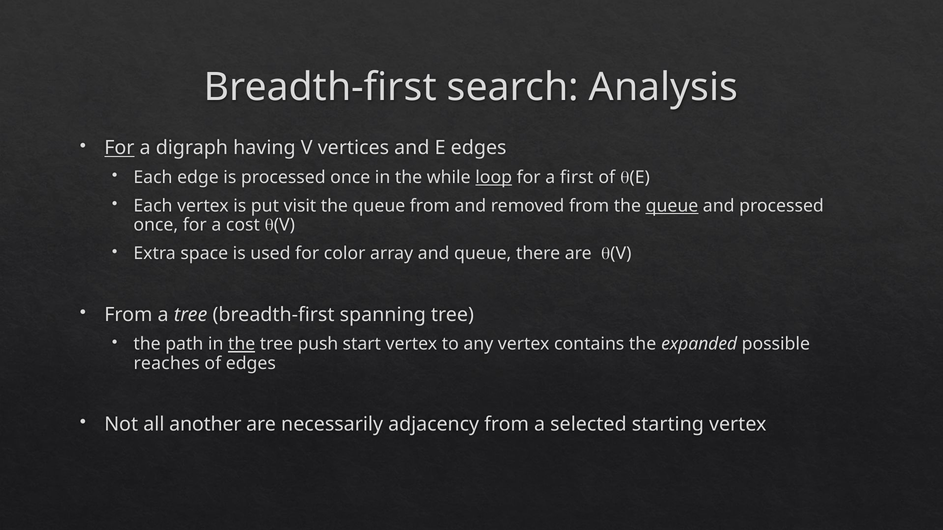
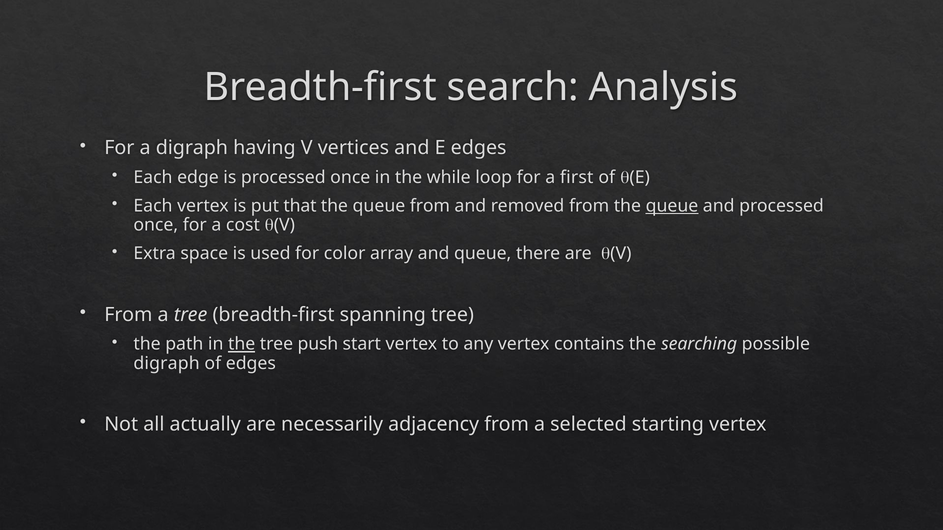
For underline: present -> none (119, 148)
loop underline: present -> none (494, 178)
visit: visit -> that (300, 206)
expanded: expanded -> searching (699, 344)
reaches: reaches -> digraph (167, 364)
another: another -> actually (205, 425)
